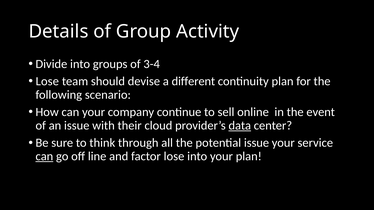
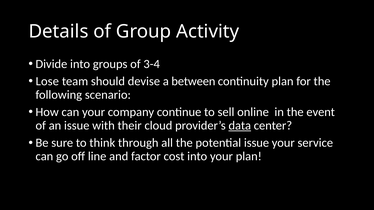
different: different -> between (193, 81)
can underline: present -> none (44, 157)
factor lose: lose -> cost (174, 157)
